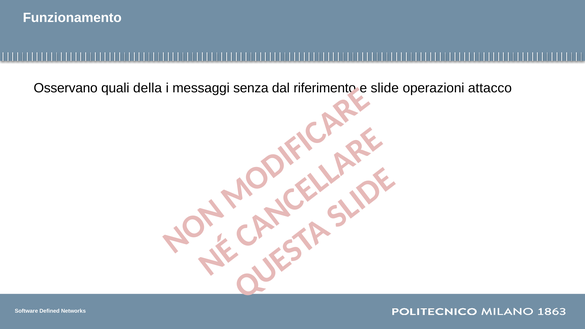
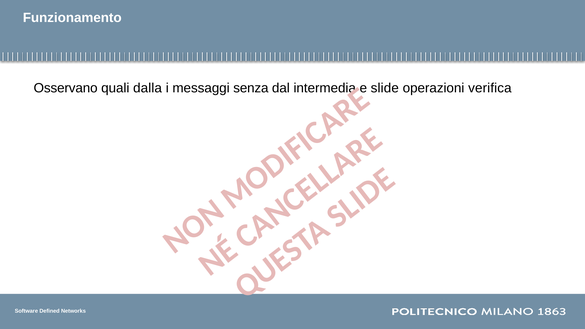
della: della -> dalla (148, 88)
riferimento: riferimento -> intermedia (325, 88)
attacco: attacco -> verifica (490, 88)
